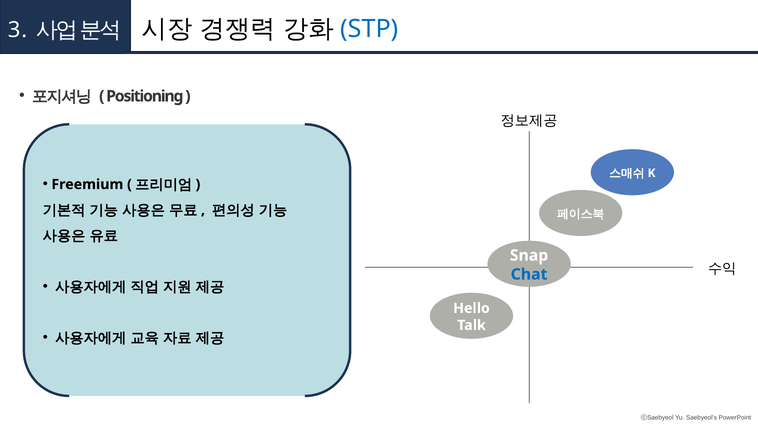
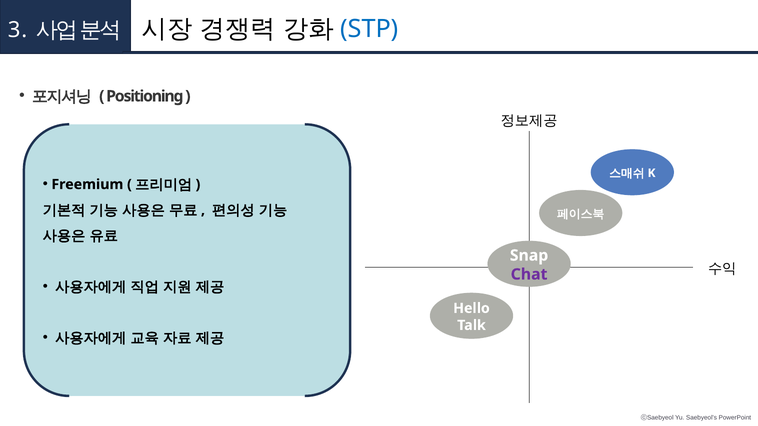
Chat colour: blue -> purple (529, 275)
